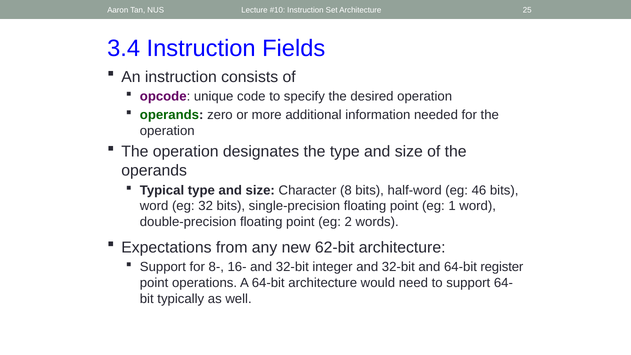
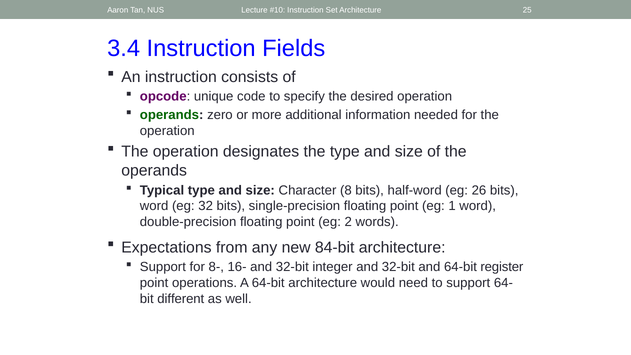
46: 46 -> 26 (479, 190)
62-bit: 62-bit -> 84-bit (335, 247)
typically: typically -> different (181, 299)
